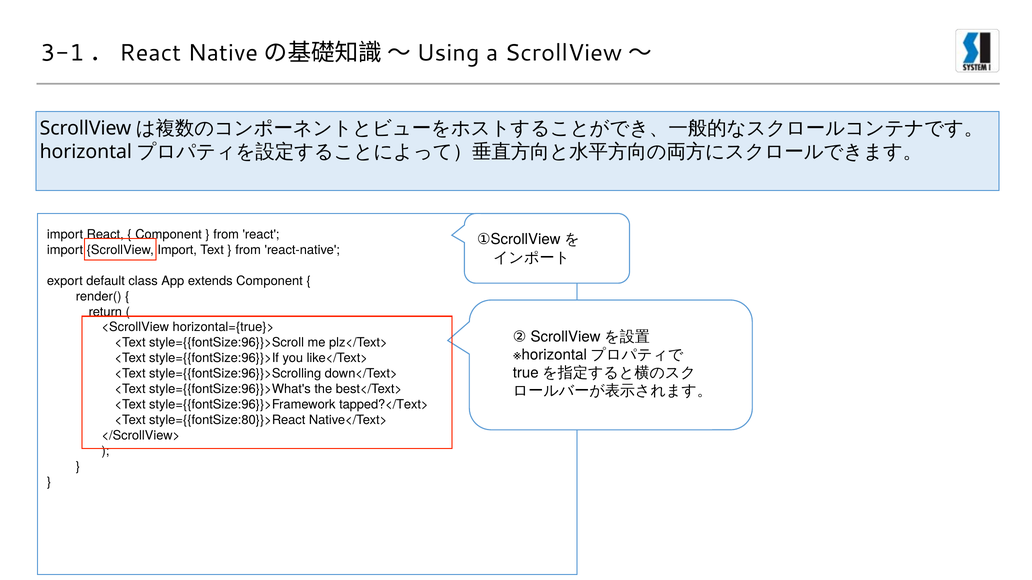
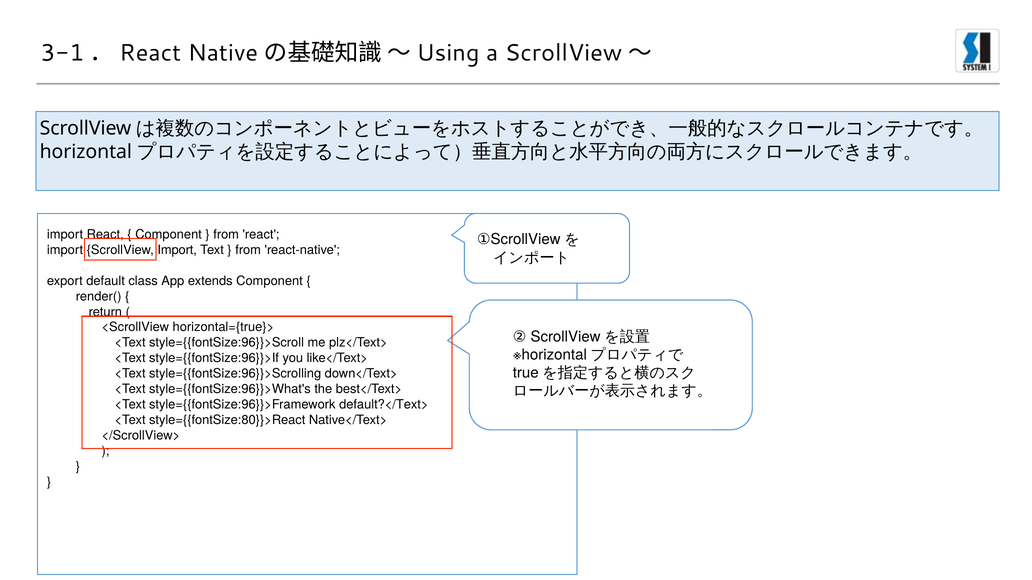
tapped?</Text>: tapped?</Text> -> default?</Text> (384, 405)
